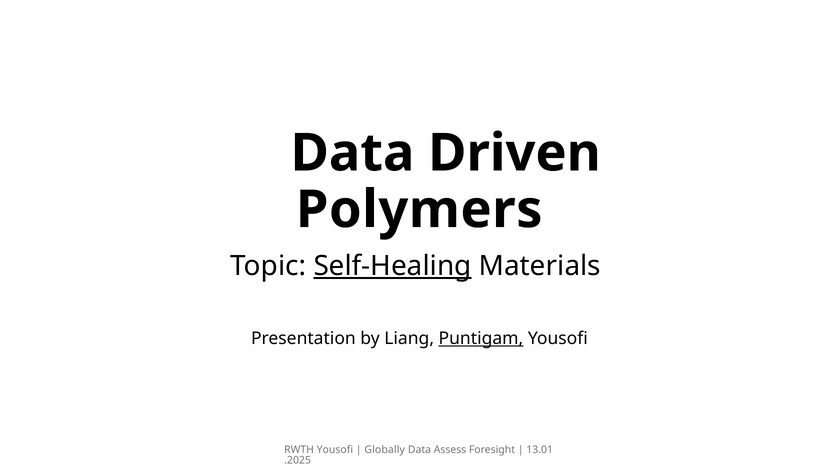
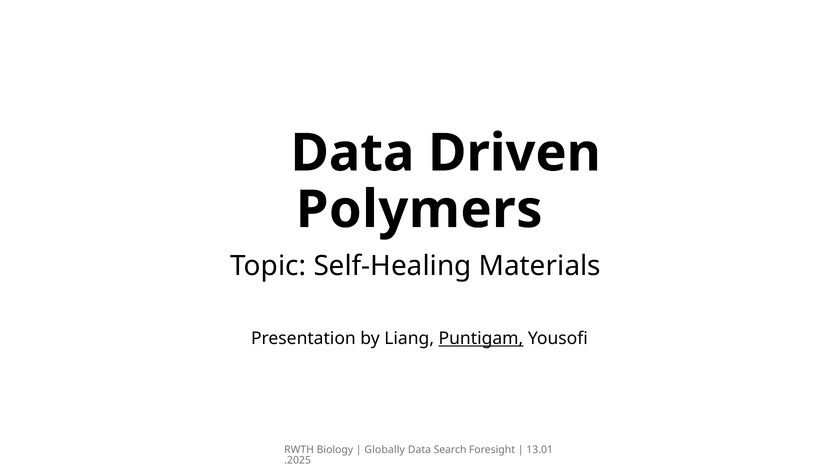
Self-Healing underline: present -> none (393, 266)
RWTH Yousofi: Yousofi -> Biology (335, 450)
Assess: Assess -> Search (450, 450)
